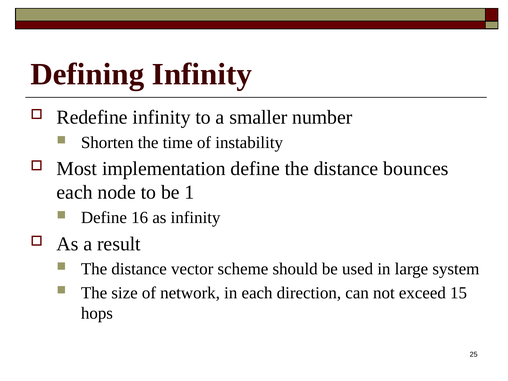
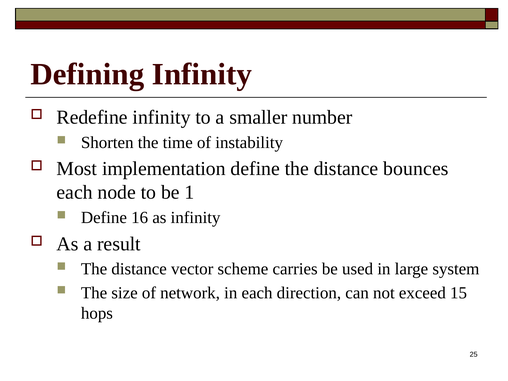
should: should -> carries (295, 269)
